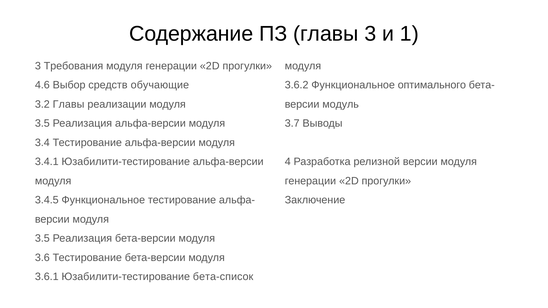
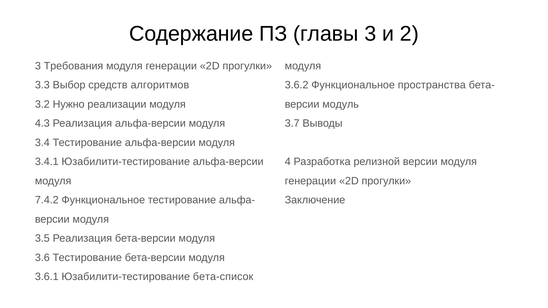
1: 1 -> 2 (409, 34)
4.6: 4.6 -> 3.3 (42, 85)
обучающие: обучающие -> алгоритмов (160, 85)
оптимального: оптимального -> пространства (432, 85)
3.2 Главы: Главы -> Нужно (69, 104)
3.5: 3.5 -> 4.3 (42, 124)
3.4.5: 3.4.5 -> 7.4.2 (47, 200)
